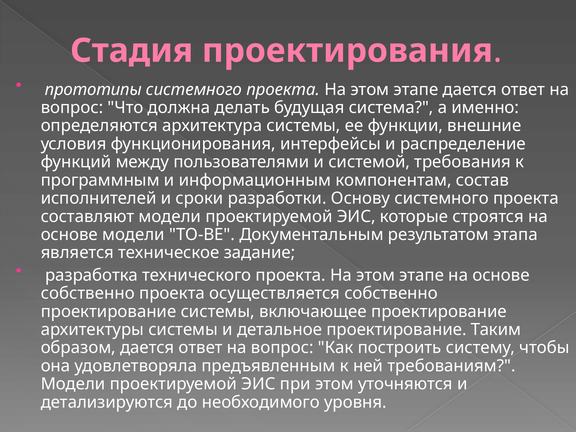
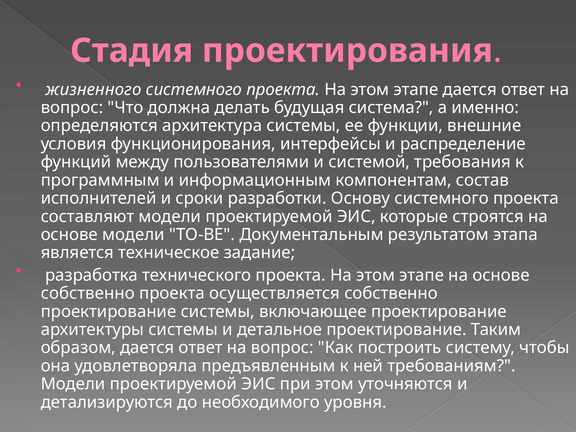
прототипы: прототипы -> жизненного (93, 89)
